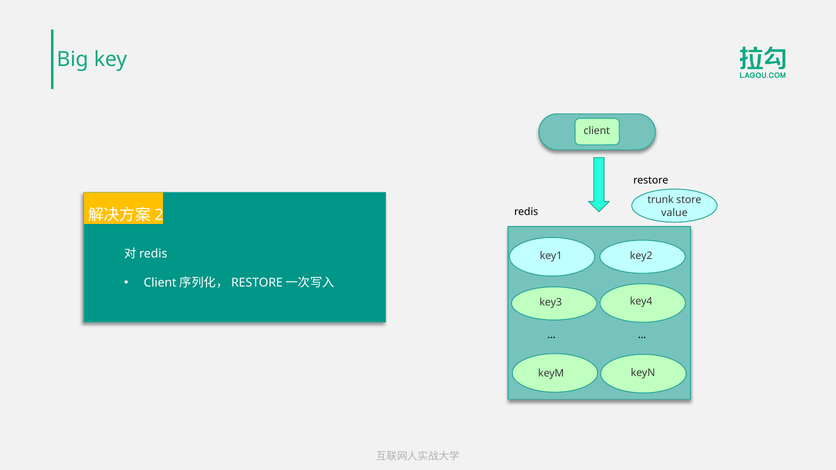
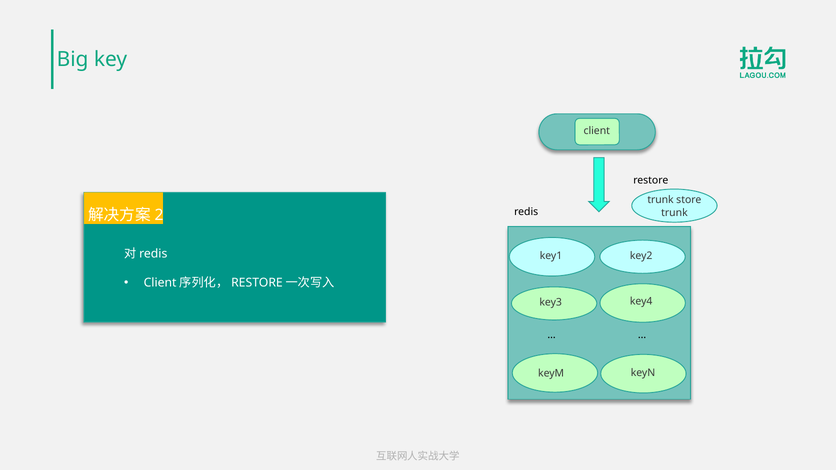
value: value -> trunk (674, 213)
